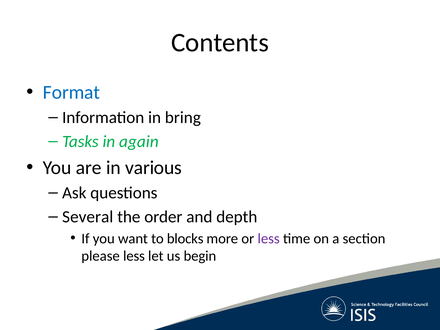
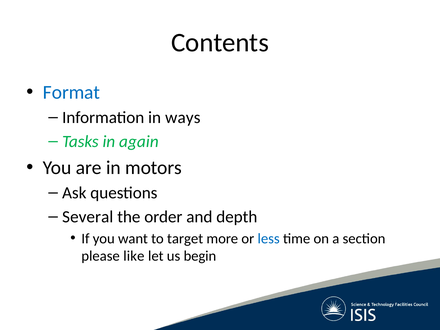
bring: bring -> ways (183, 118)
various: various -> motors (154, 168)
blocks: blocks -> target (185, 239)
less colour: purple -> blue (269, 239)
please less: less -> like (134, 256)
